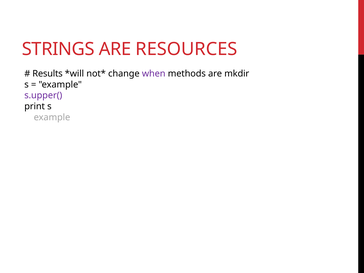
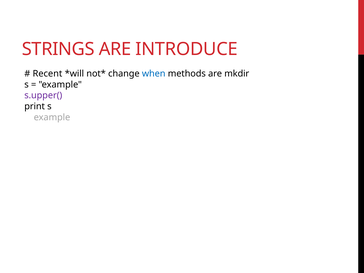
RESOURCES: RESOURCES -> INTRODUCE (187, 49)
Results: Results -> Recent (47, 74)
when colour: purple -> blue (154, 74)
